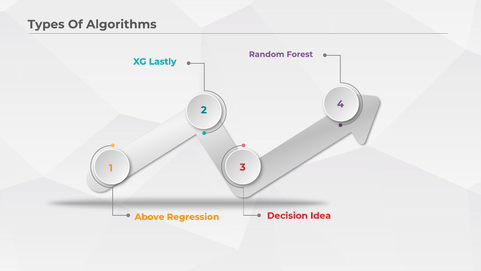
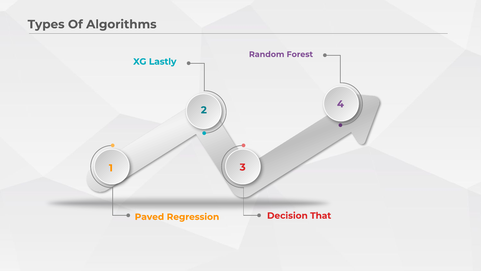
Above: Above -> Paved (149, 217)
Idea: Idea -> That (321, 215)
